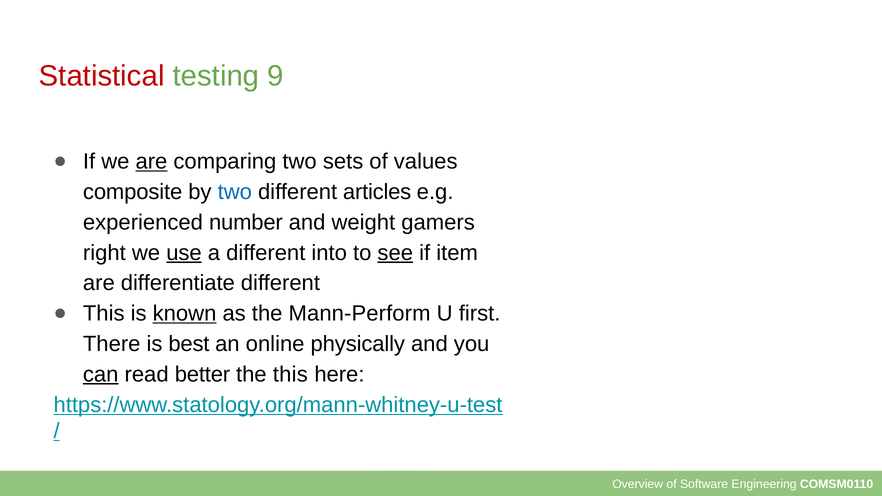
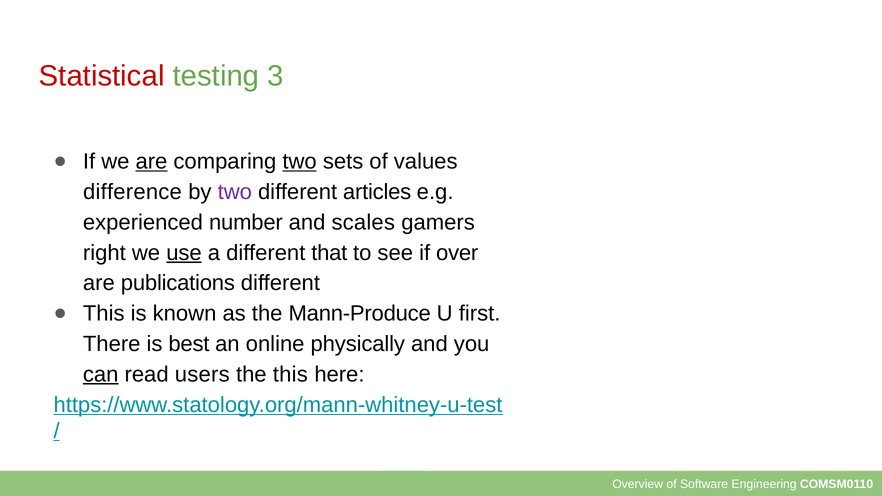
9: 9 -> 3 (276, 76)
two underline: none -> present (300, 162)
composite: composite -> difference (132, 192)
two colour: blue -> purple (235, 192)
weight: weight -> scales (363, 222)
into: into -> that (329, 253)
see underline: present -> none (395, 253)
item: item -> over (457, 253)
differentiate: differentiate -> publications (178, 283)
known underline: present -> none (185, 314)
Mann-Perform: Mann-Perform -> Mann-Produce (360, 314)
better: better -> users (202, 375)
